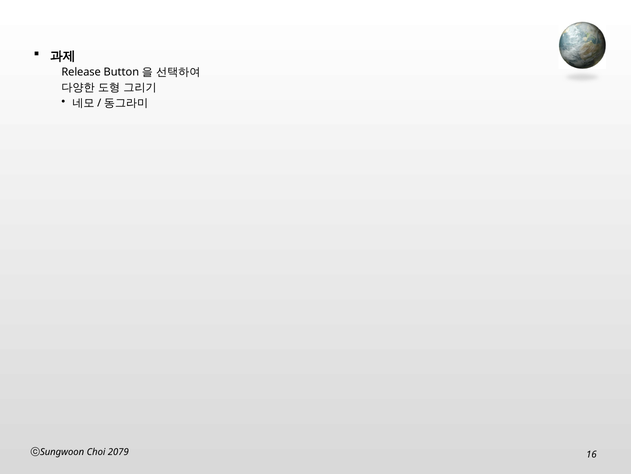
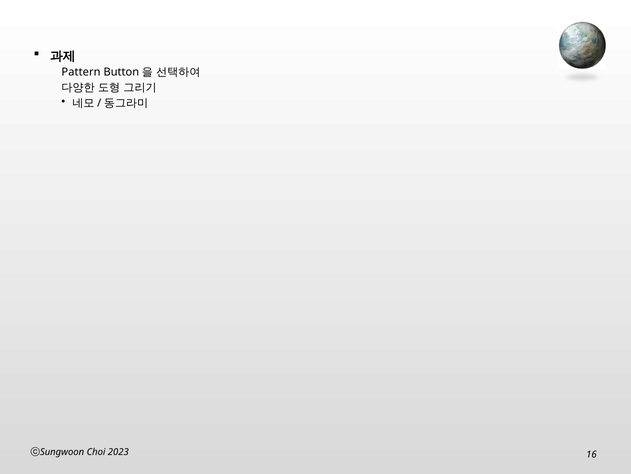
Release: Release -> Pattern (81, 72)
2079: 2079 -> 2023 (118, 452)
